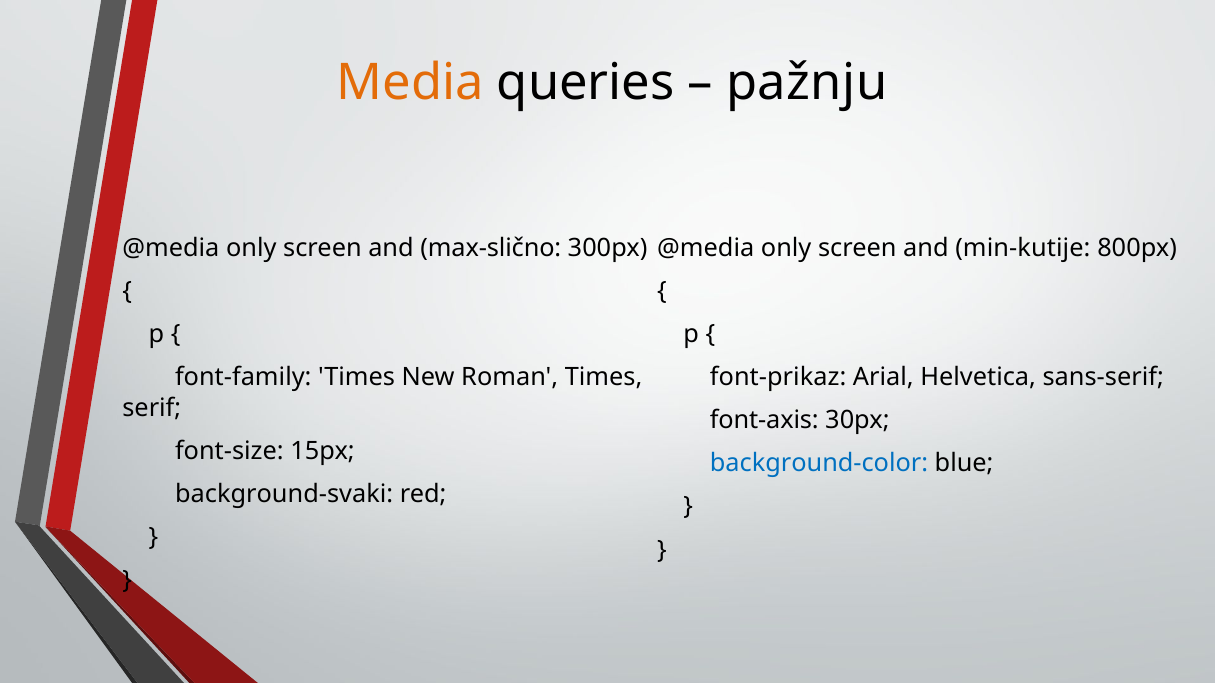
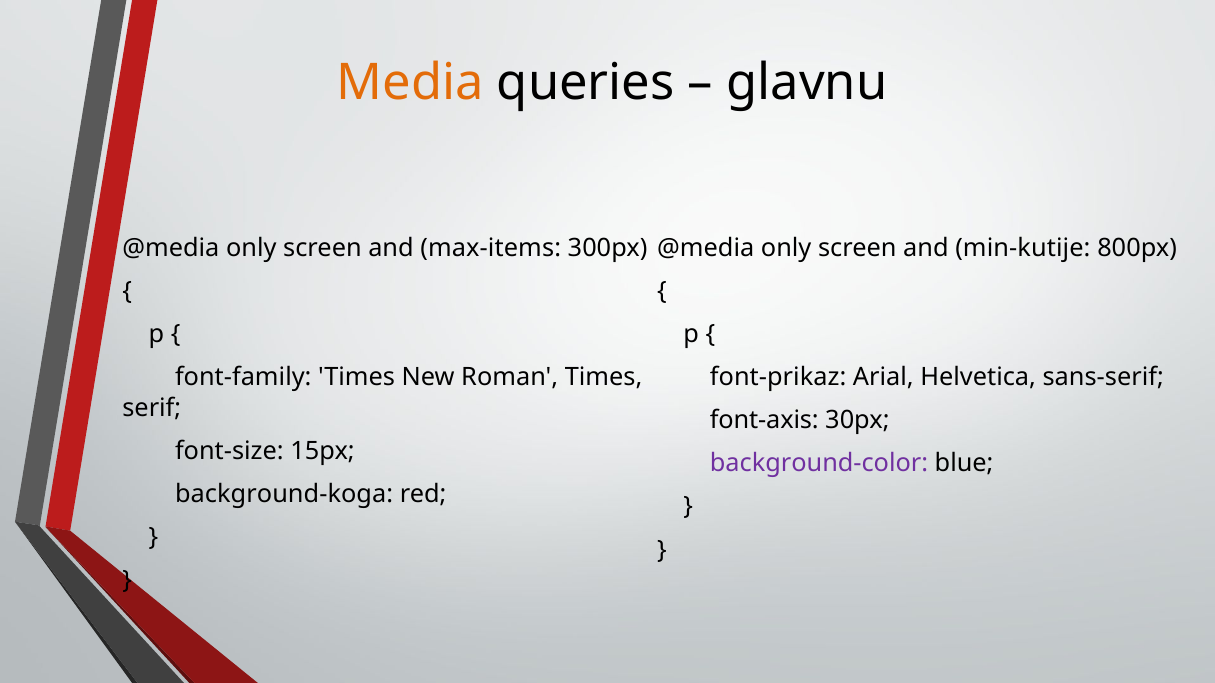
pažnju: pažnju -> glavnu (807, 82)
max-slično: max-slično -> max-items (491, 249)
background-color colour: blue -> purple (819, 464)
background-svaki: background-svaki -> background-koga (284, 494)
